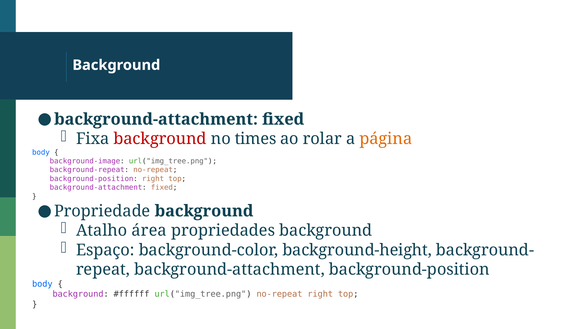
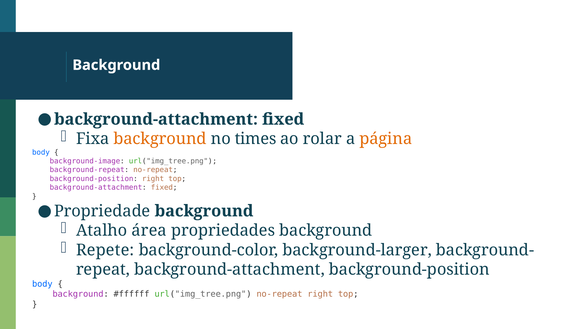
background colour: red -> orange (160, 139)
Espaço: Espaço -> Repete (105, 250)
background-height: background-height -> background-larger (357, 250)
